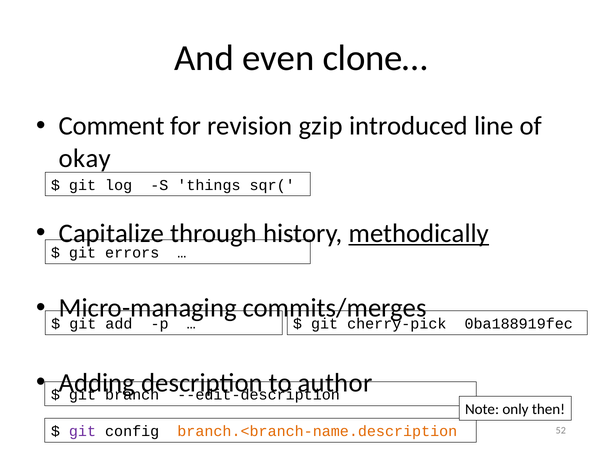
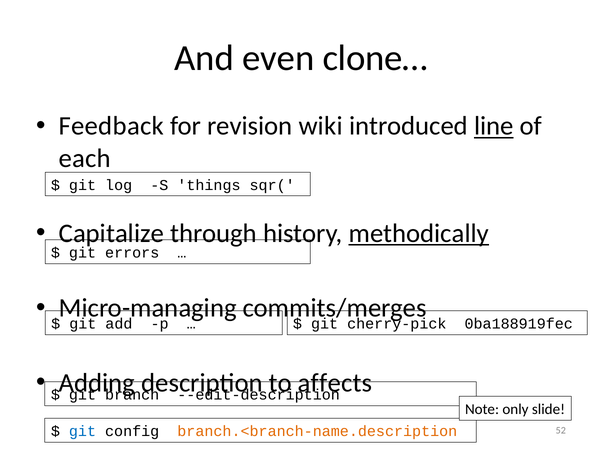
Comment: Comment -> Feedback (111, 126)
gzip: gzip -> wiki (321, 126)
line underline: none -> present (494, 126)
okay: okay -> each (85, 158)
author: author -> affects (335, 383)
then: then -> slide (548, 410)
git colour: purple -> blue (83, 432)
